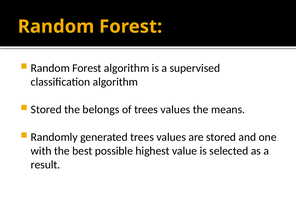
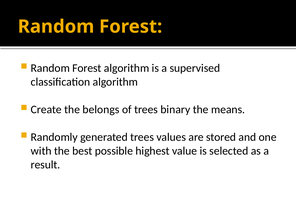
Stored: Stored -> Create (46, 109)
of trees values: values -> binary (175, 109)
